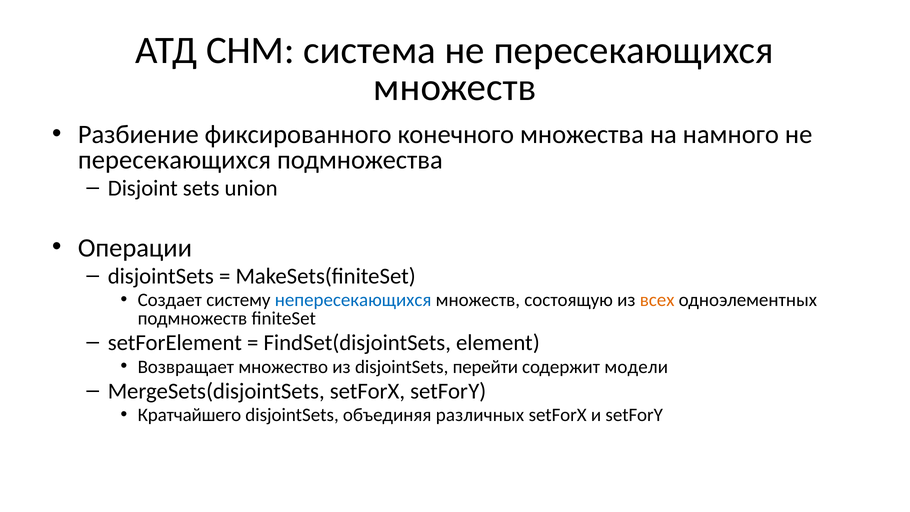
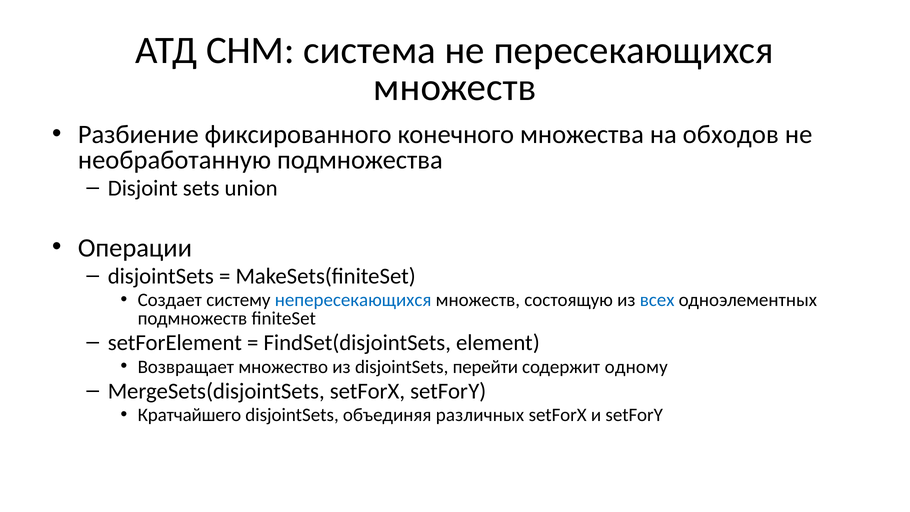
намного: намного -> обходов (731, 134)
пересекающихся: пересекающихся -> необработанную (175, 160)
всех colour: orange -> blue (657, 300)
модели: модели -> одному (636, 367)
